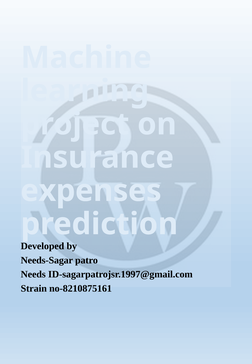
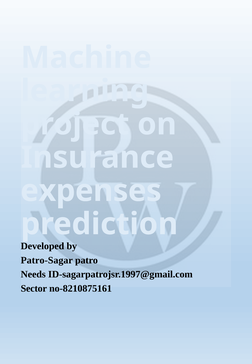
Needs-Sagar: Needs-Sagar -> Patro-Sagar (47, 260)
Strain: Strain -> Sector (34, 288)
